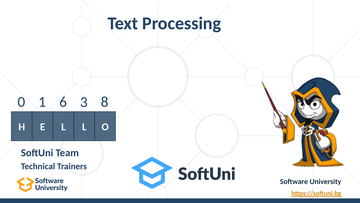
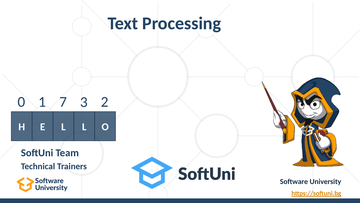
6: 6 -> 7 (63, 102)
8: 8 -> 2 (105, 102)
